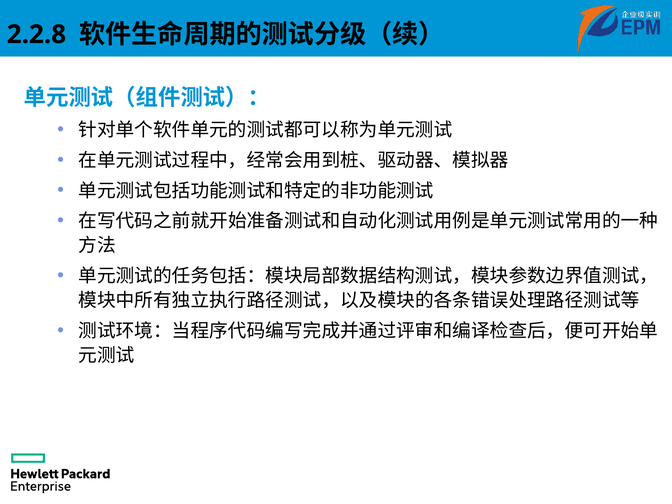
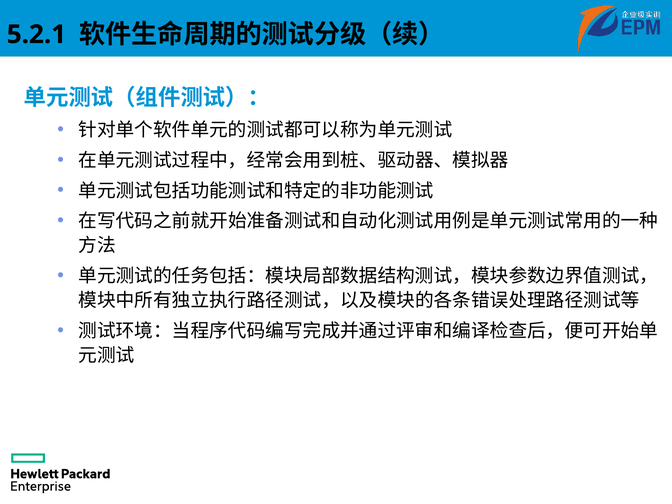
2.2.8: 2.2.8 -> 5.2.1 (36, 34)
